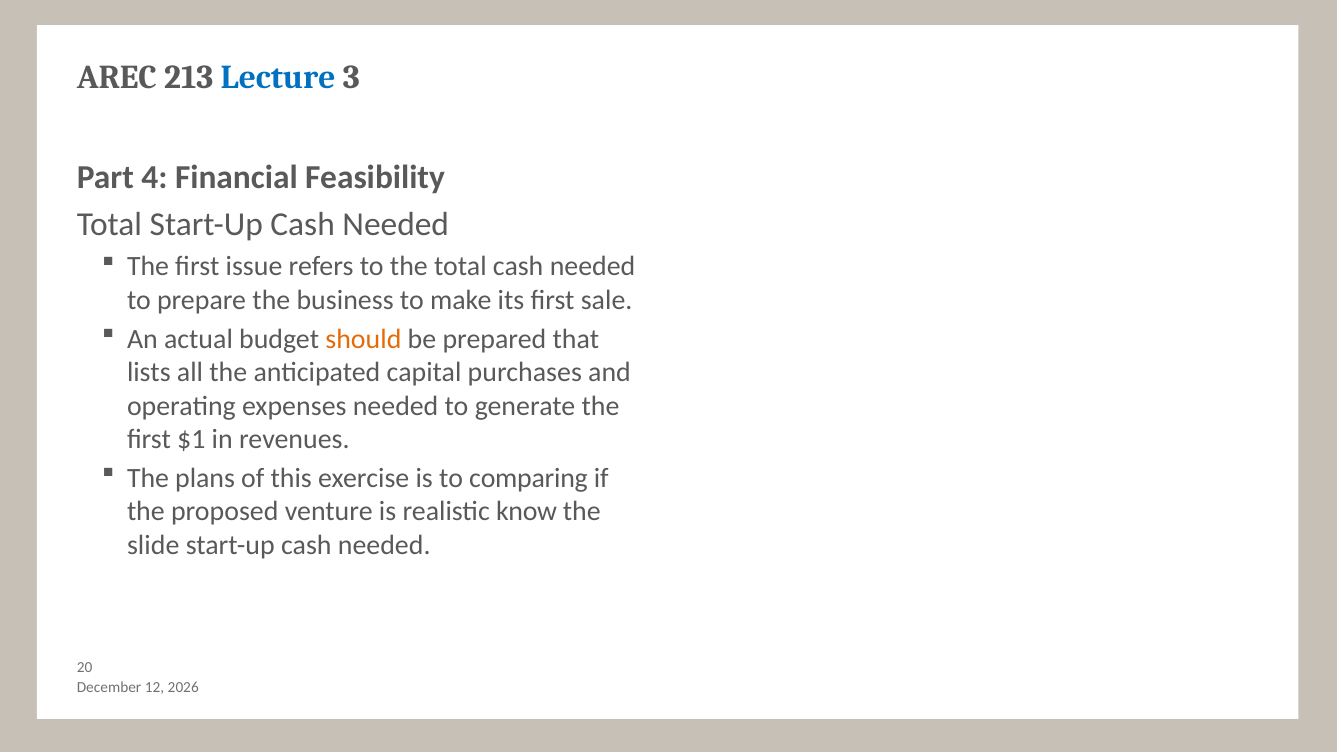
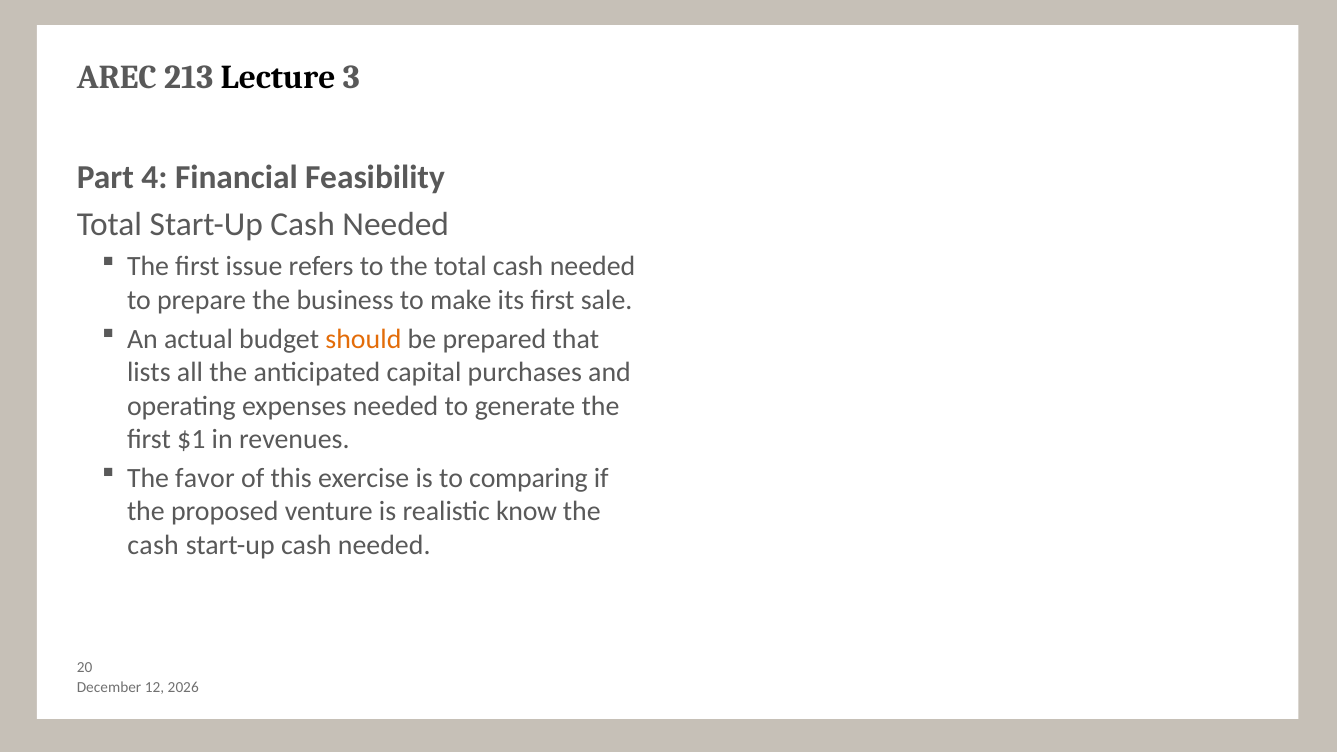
Lecture colour: blue -> black (278, 78)
plans: plans -> favor (205, 478)
slide: slide -> cash (153, 545)
